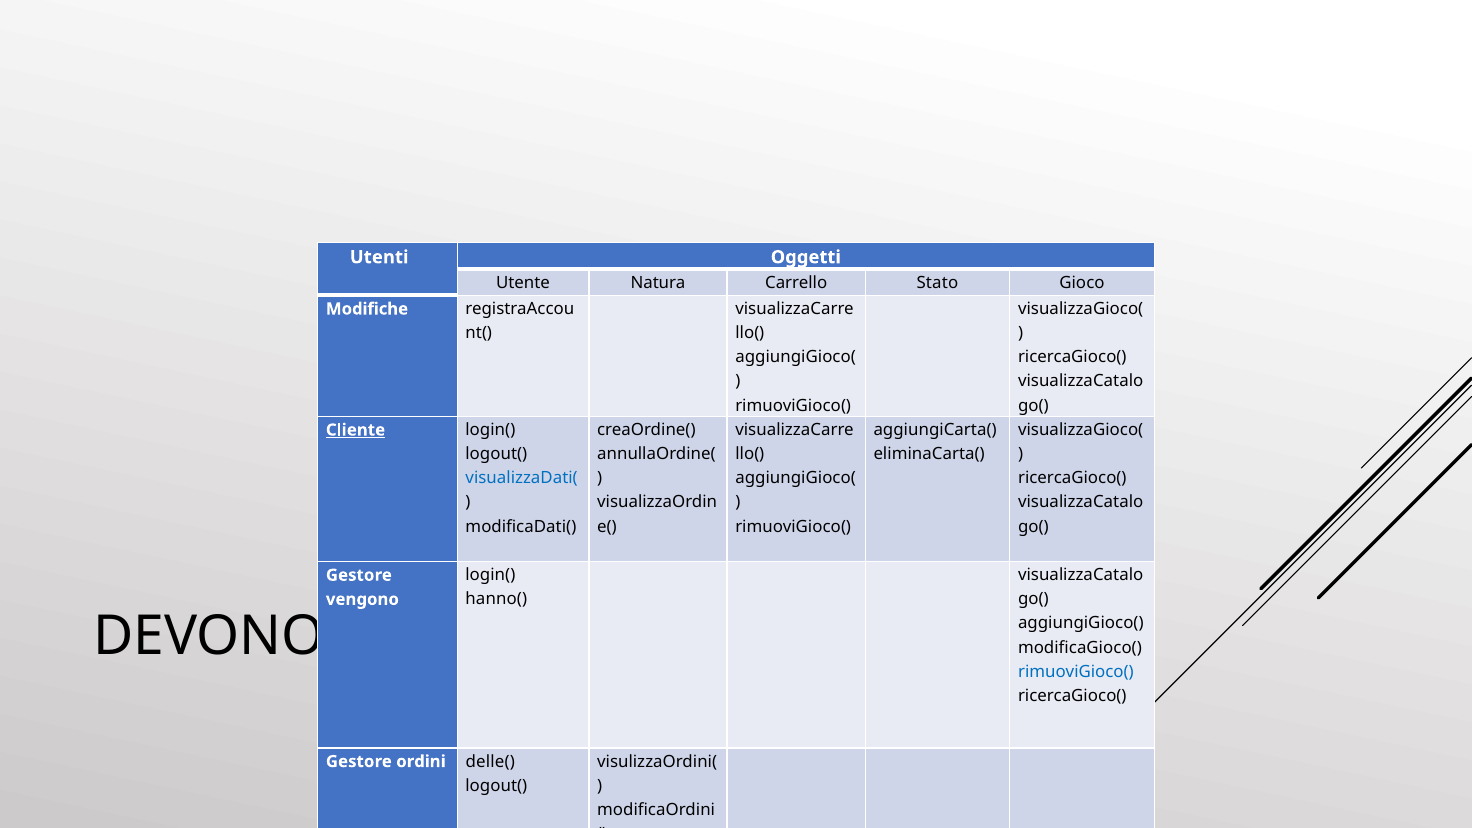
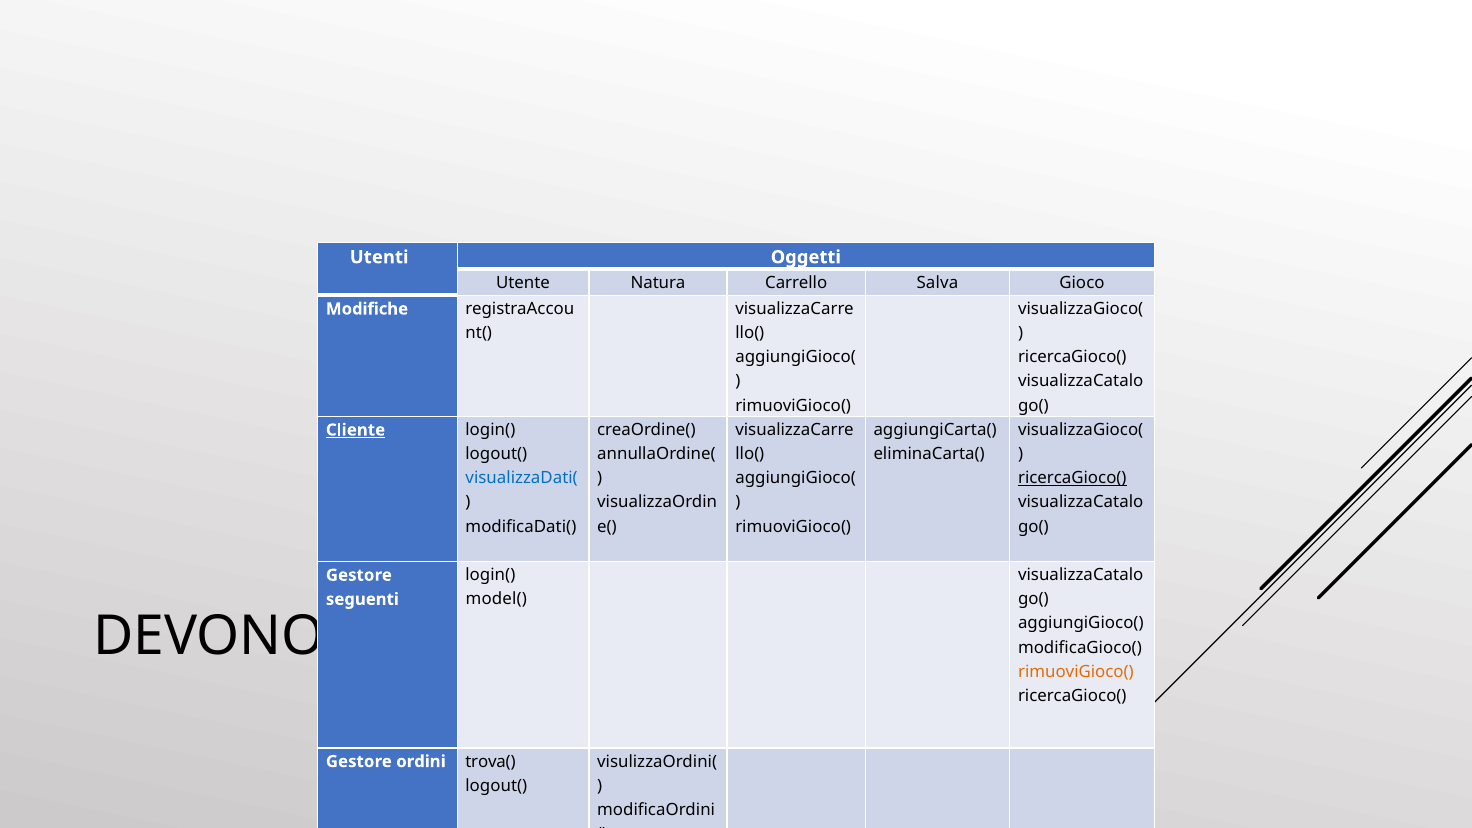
Stato: Stato -> Salva (937, 283)
ricercaGioco( underline: none -> present (1072, 478)
hanno(: hanno( -> model( (496, 599)
vengono: vengono -> seguenti (362, 599)
rimuoviGioco( colour: blue -> orange (1076, 672)
delle(: delle( -> trova( (490, 762)
